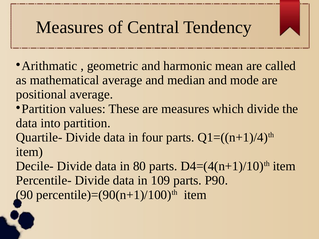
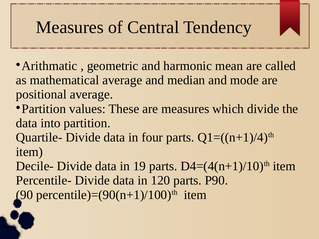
80: 80 -> 19 (139, 166)
109: 109 -> 120 (161, 181)
